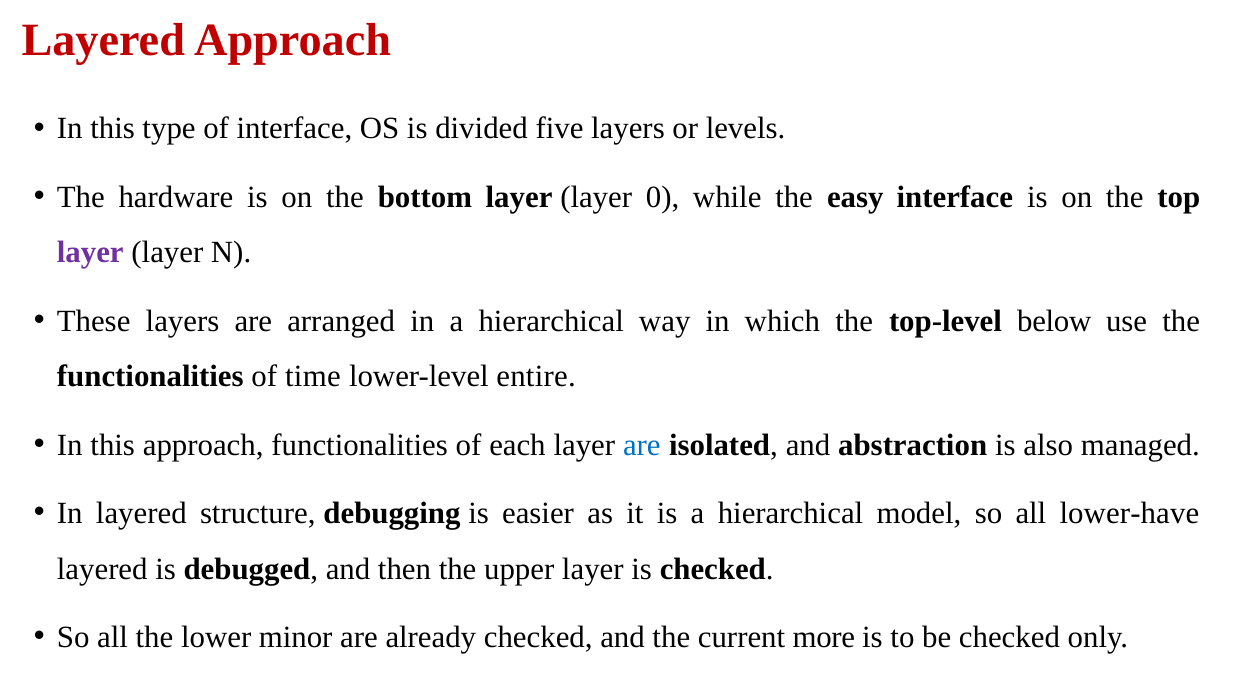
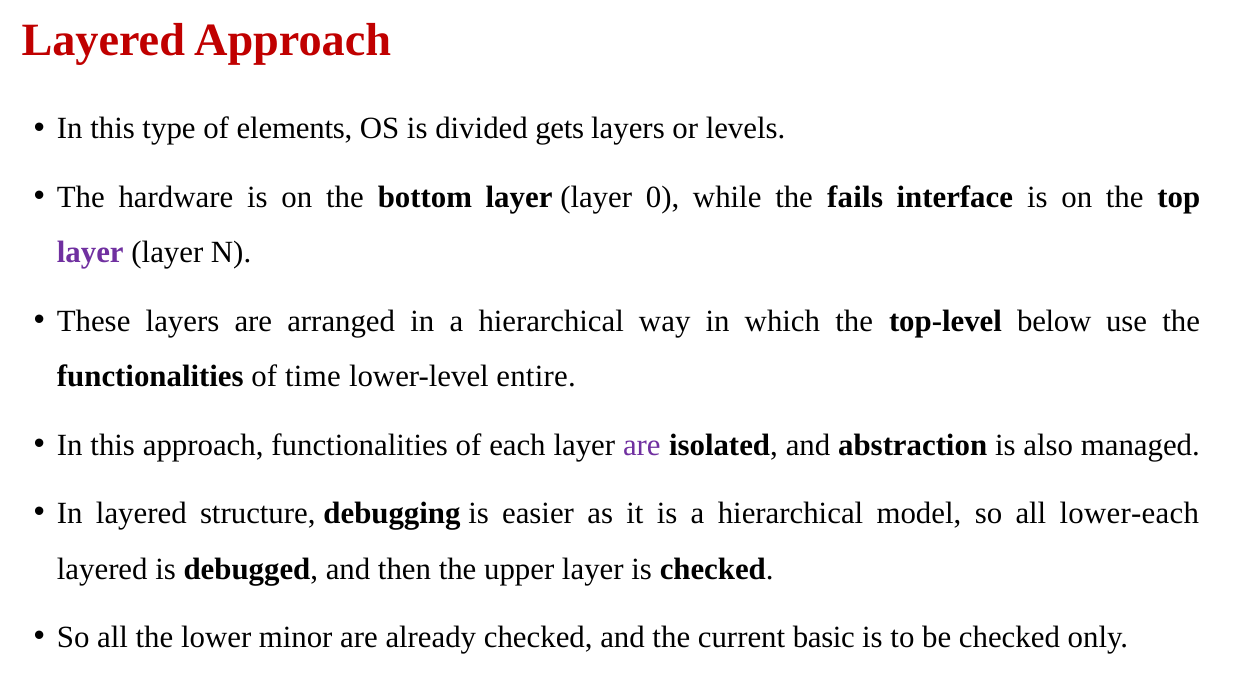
of interface: interface -> elements (295, 129)
five: five -> gets (560, 129)
easy: easy -> fails (855, 197)
are colour: blue -> purple (642, 445)
lower-have: lower-have -> lower-each (1129, 513)
more: more -> basic (824, 637)
